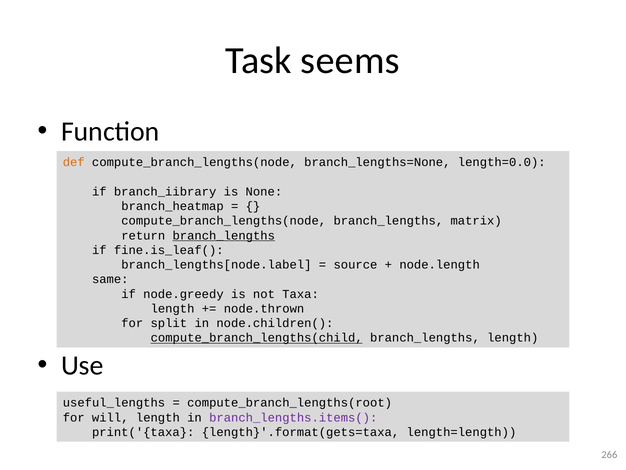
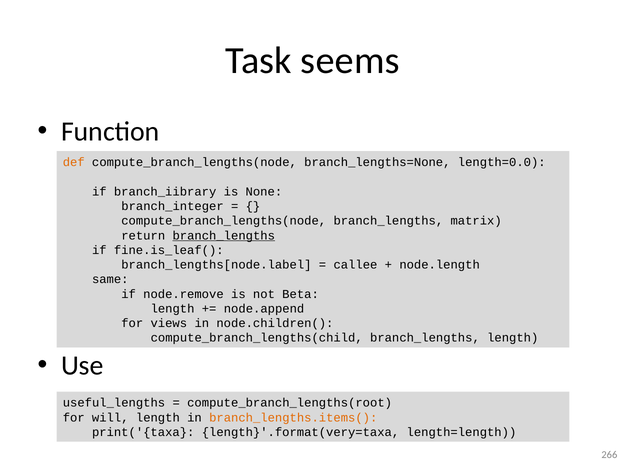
branch_heatmap: branch_heatmap -> branch_integer (173, 206)
source: source -> callee (355, 264)
node.greedy: node.greedy -> node.remove (183, 294)
Taxa: Taxa -> Beta (301, 294)
node.thrown: node.thrown -> node.append (264, 308)
split: split -> views (169, 323)
compute_branch_lengths(child underline: present -> none (257, 338)
branch_lengths.items( colour: purple -> orange (293, 417)
length}'.format(gets=taxa: length}'.format(gets=taxa -> length}'.format(very=taxa (300, 432)
